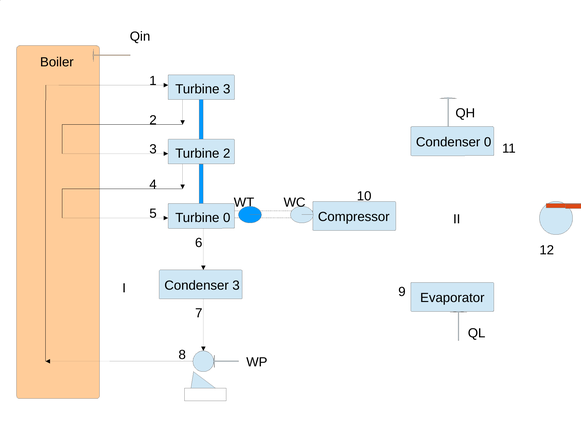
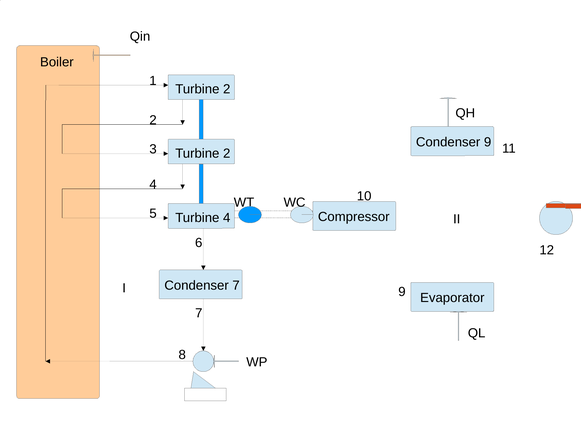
3: 3 -> 2 (227, 89)
Condenser 0: 0 -> 9 (488, 142)
Turbine 0: 0 -> 4 (227, 218)
Condenser 3: 3 -> 7 (236, 285)
